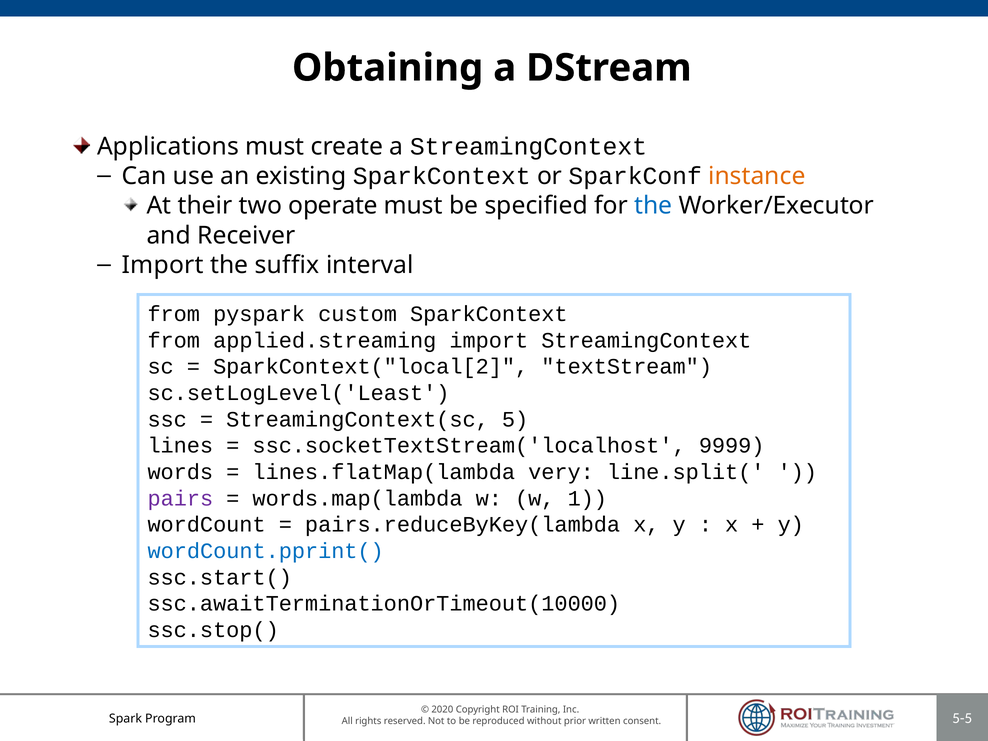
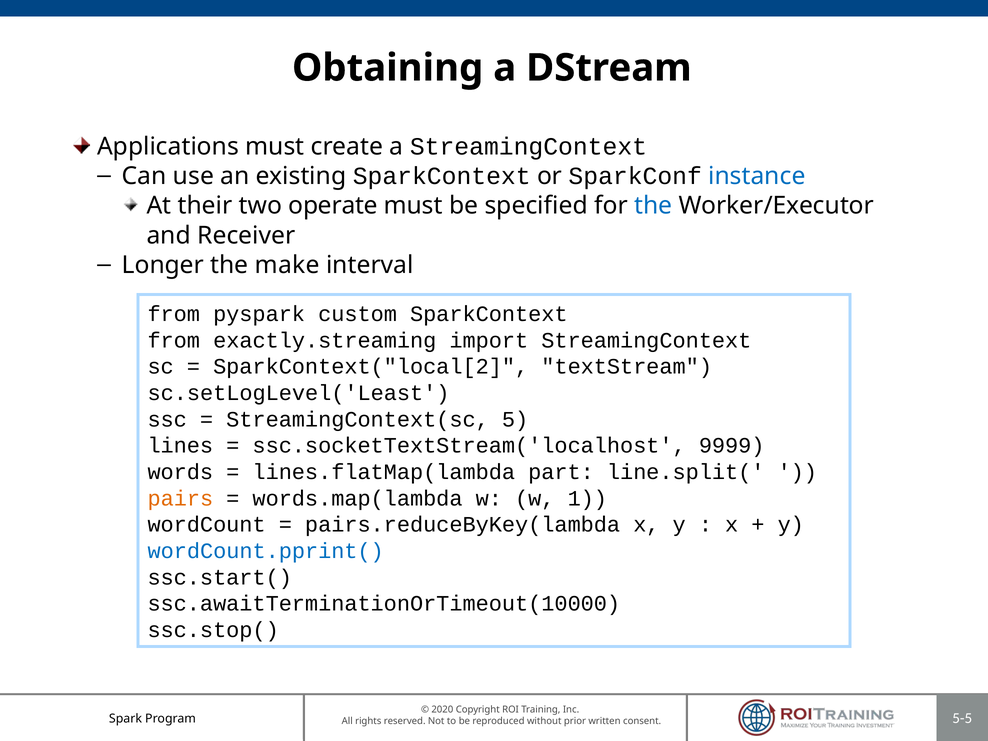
instance colour: orange -> blue (757, 176)
Import: Import -> Longer (163, 265)
suffix: suffix -> make (287, 265)
applied.streaming: applied.streaming -> exactly.streaming (325, 340)
very: very -> part (561, 472)
pairs colour: purple -> orange (180, 498)
